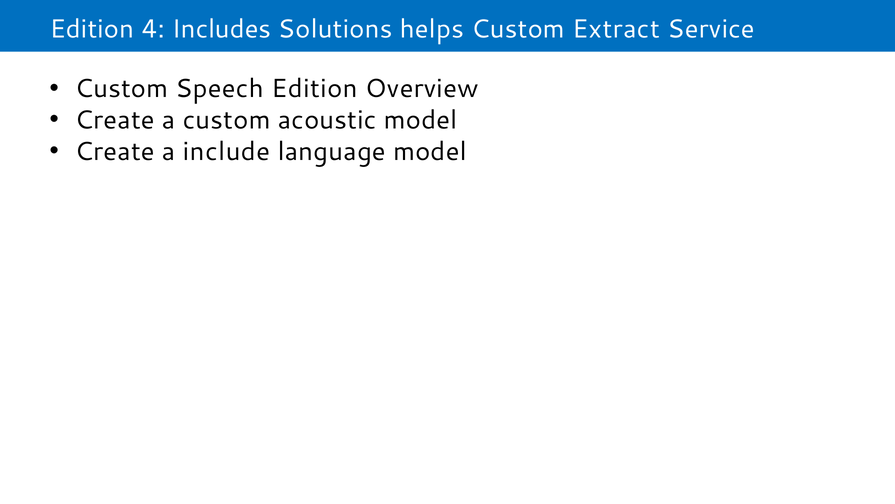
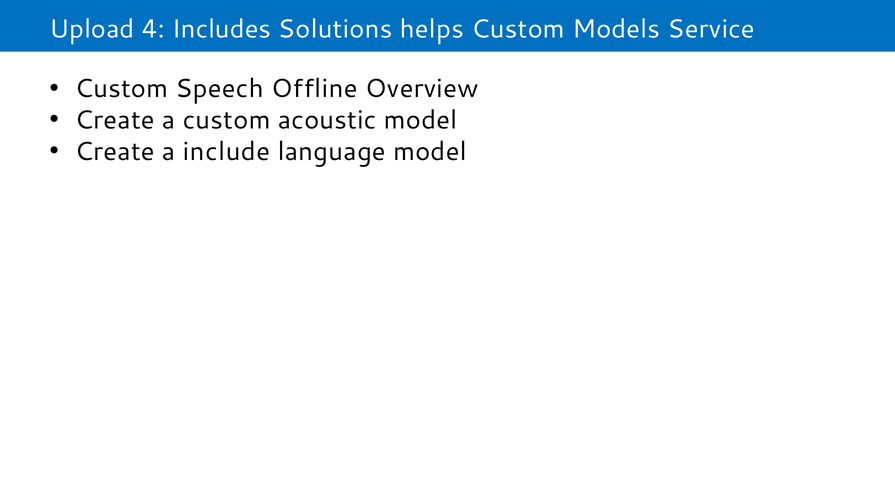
Edition: Edition -> Upload (92, 29)
Extract: Extract -> Models (616, 29)
Speech Edition: Edition -> Offline (314, 89)
